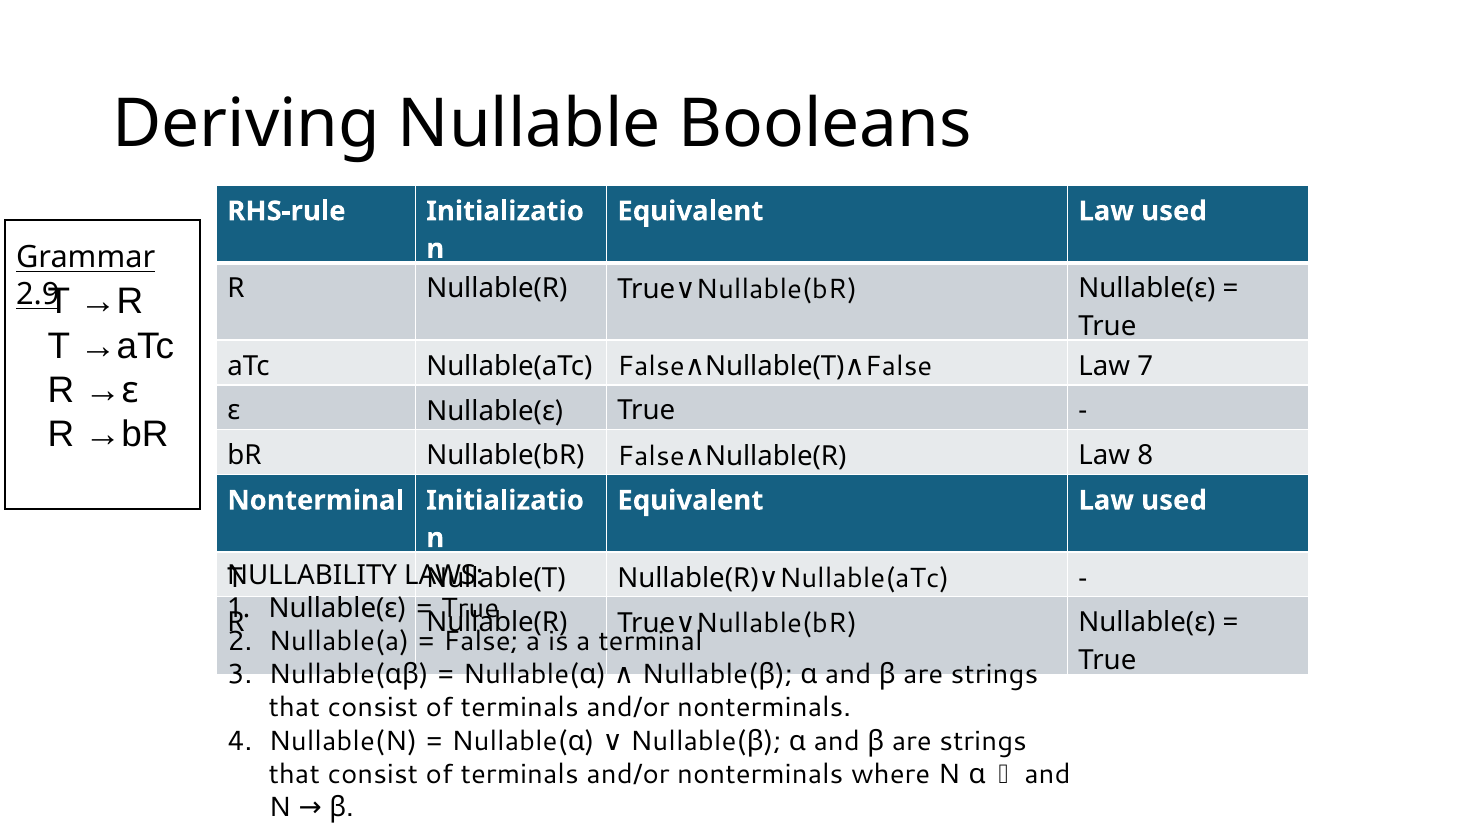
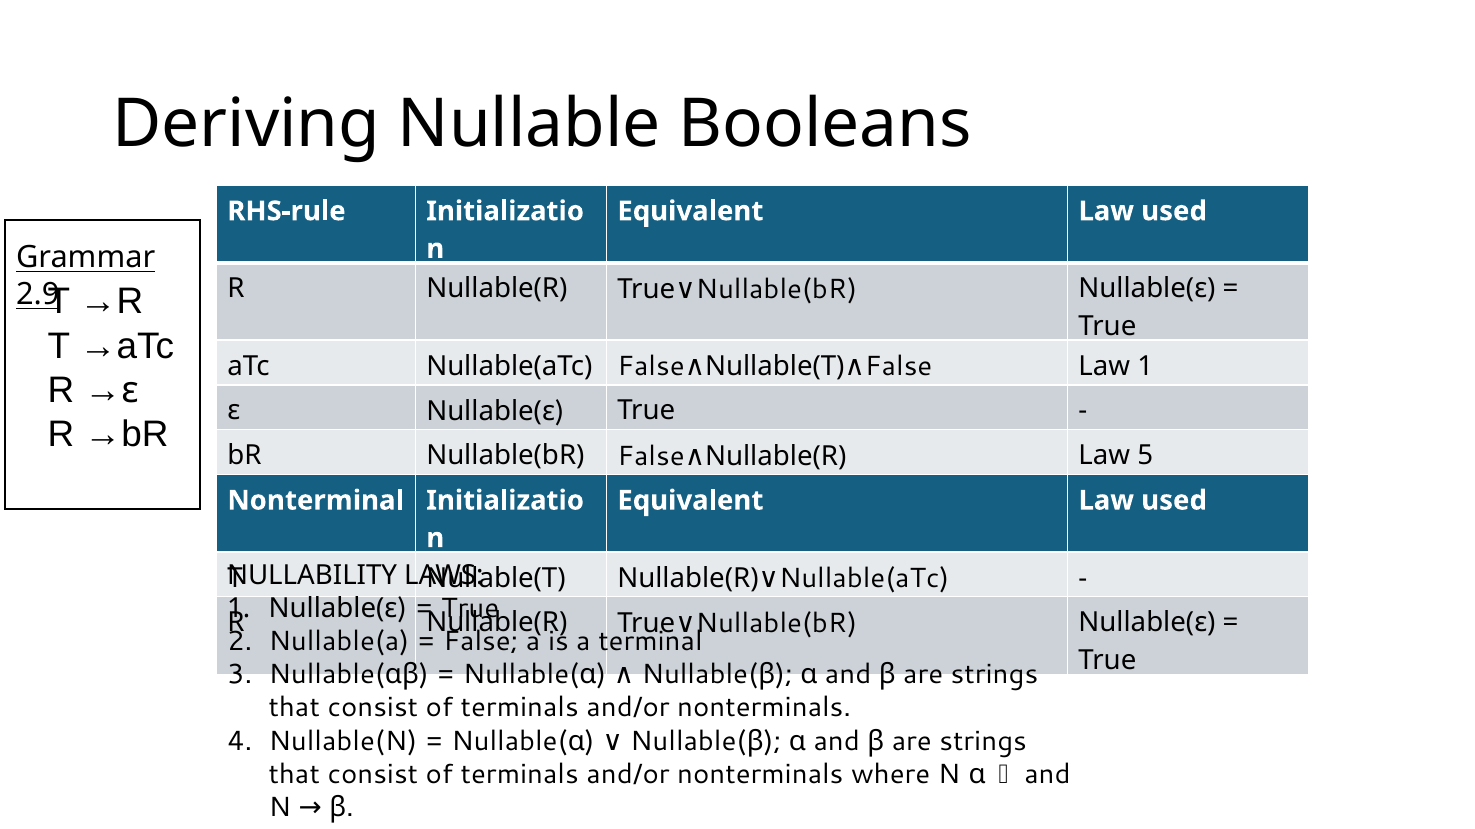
Law 7: 7 -> 1 (1145, 366)
8: 8 -> 5 (1145, 456)
